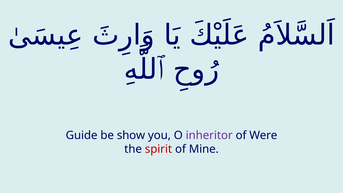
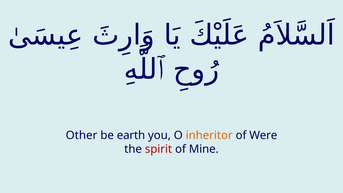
Guide: Guide -> Other (82, 135)
show: show -> earth (131, 135)
inheritor colour: purple -> orange (209, 135)
